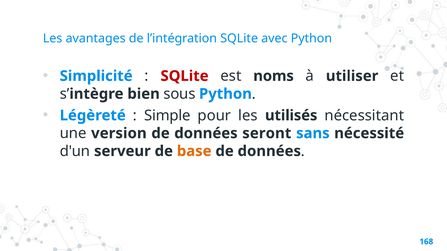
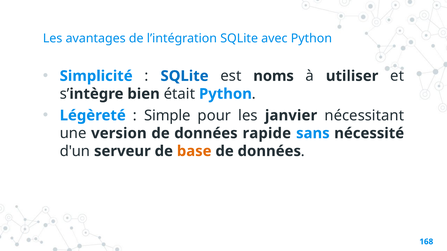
SQLite colour: red -> blue (185, 76)
sous: sous -> était (179, 94)
utilisés: utilisés -> janvier (291, 116)
seront: seront -> rapide (267, 134)
